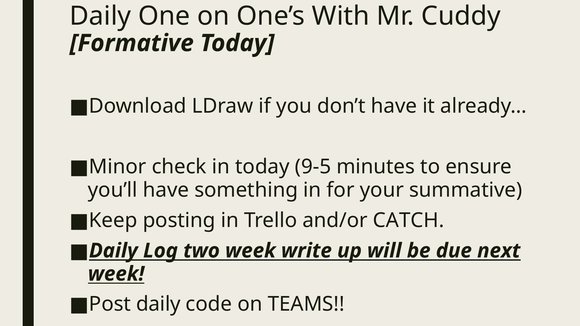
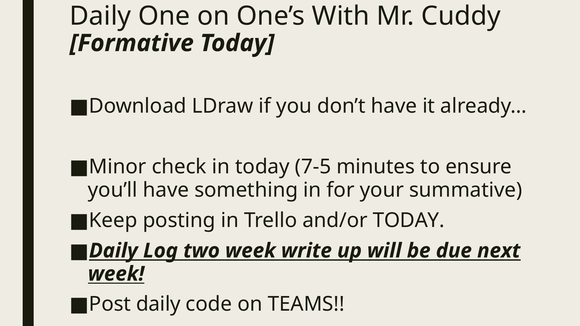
9-5: 9-5 -> 7-5 (313, 167)
and/or CATCH: CATCH -> TODAY (409, 220)
